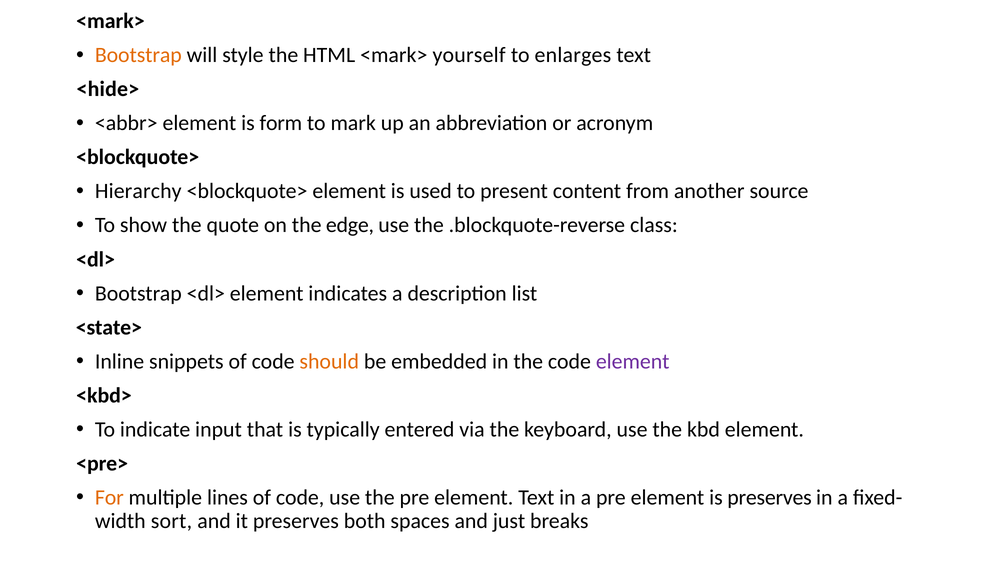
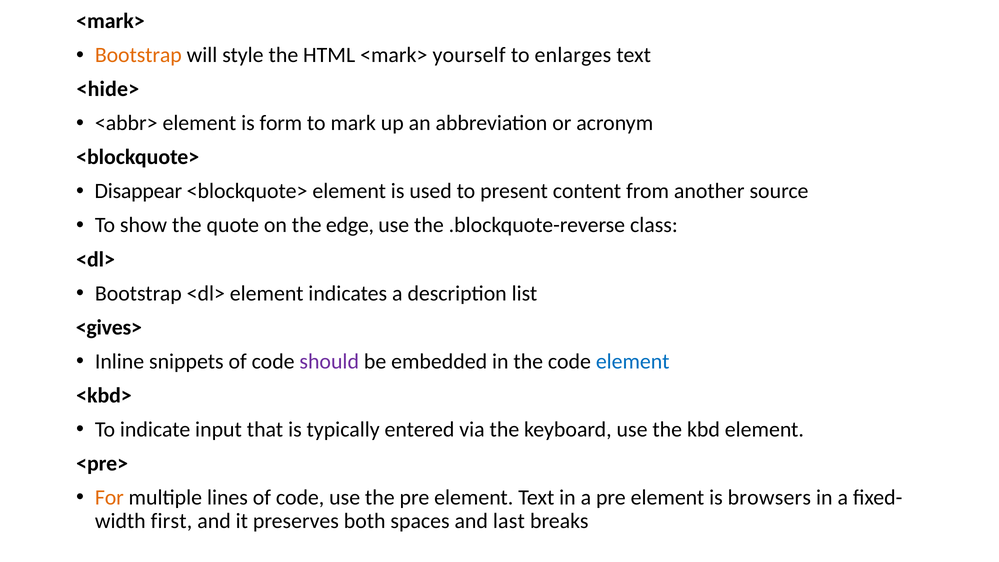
Hierarchy: Hierarchy -> Disappear (138, 191)
<state>: <state> -> <gives> (109, 327)
should colour: orange -> purple (329, 361)
element colour: purple -> blue (633, 361)
is preserves: preserves -> browsers (769, 497)
sort: sort -> first (171, 521)
just: just -> last (509, 521)
